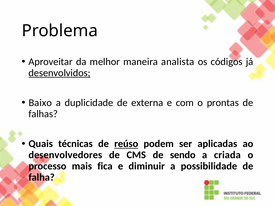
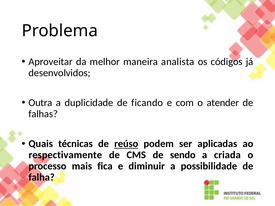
desenvolvidos underline: present -> none (60, 73)
Baixo: Baixo -> Outra (40, 103)
externa: externa -> ficando (147, 103)
prontas: prontas -> atender (223, 103)
desenvolvedores: desenvolvedores -> respectivamente (65, 155)
